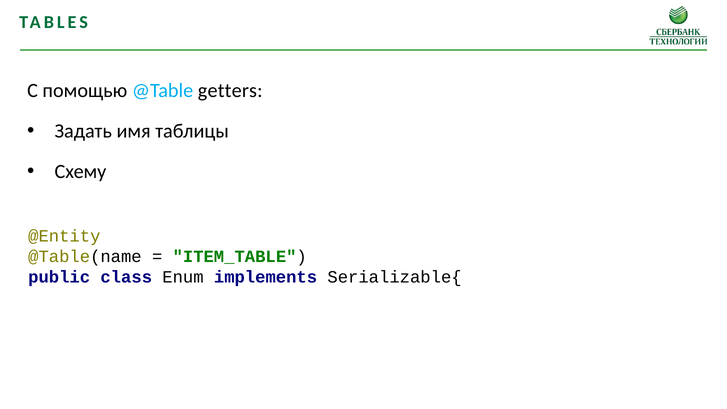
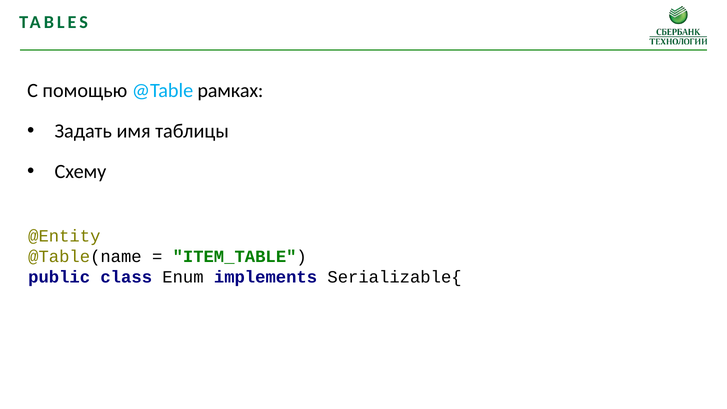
getters: getters -> рамках (230, 91)
